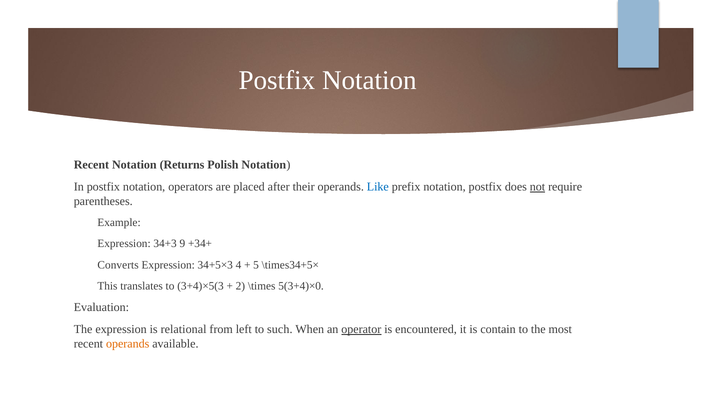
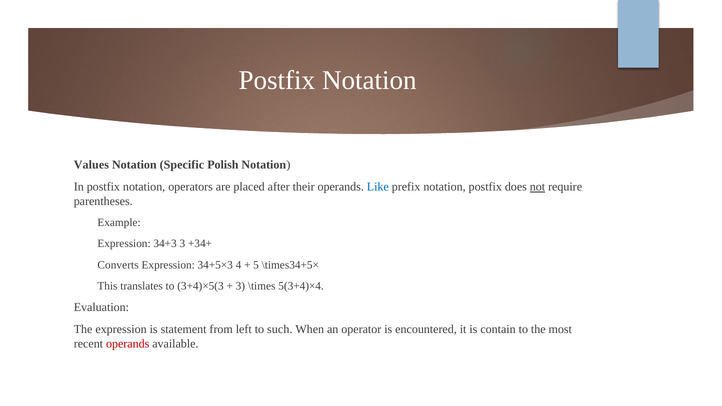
Recent: Recent -> Values (91, 165)
Returns: Returns -> Specific (182, 165)
34+3 9: 9 -> 3 (182, 244)
2: 2 -> 3 (240, 286)
5(3+4)×0: 5(3+4)×0 -> 5(3+4)×4 (301, 286)
relational: relational -> statement (184, 329)
operator underline: present -> none (361, 329)
operands colour: orange -> red (128, 344)
